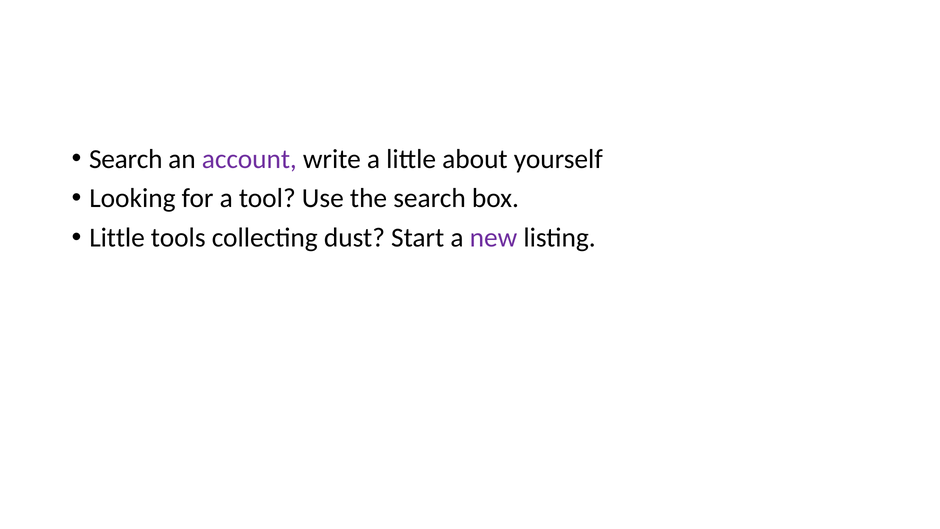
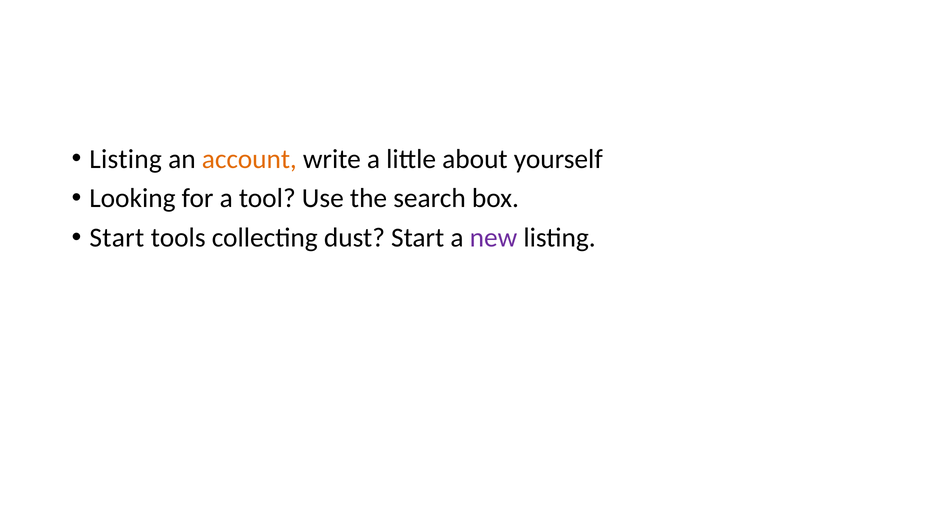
Search: Search -> Listing (126, 159)
account colour: purple -> orange (249, 159)
Little: Little -> Start (117, 238)
